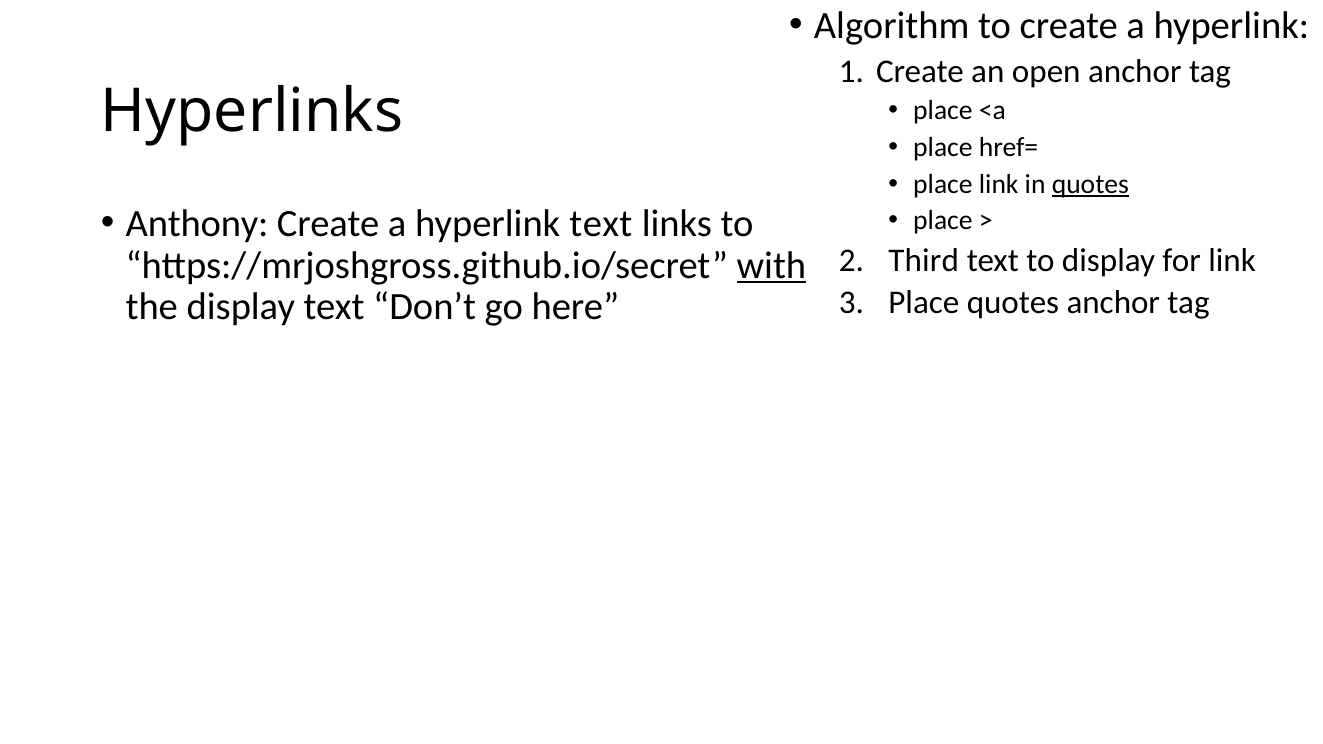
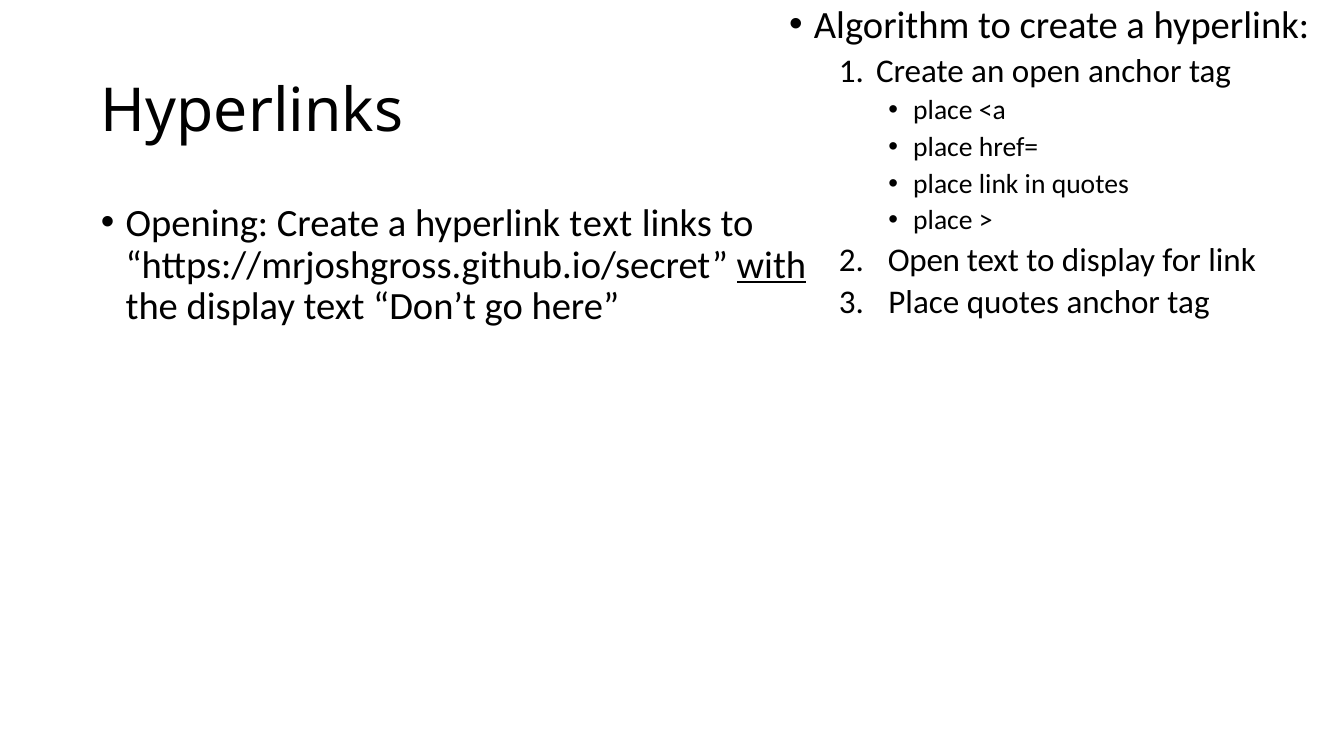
quotes underline: present -> none (1090, 184)
Anthony: Anthony -> Opening (197, 224)
Third: Third -> Open (924, 260)
